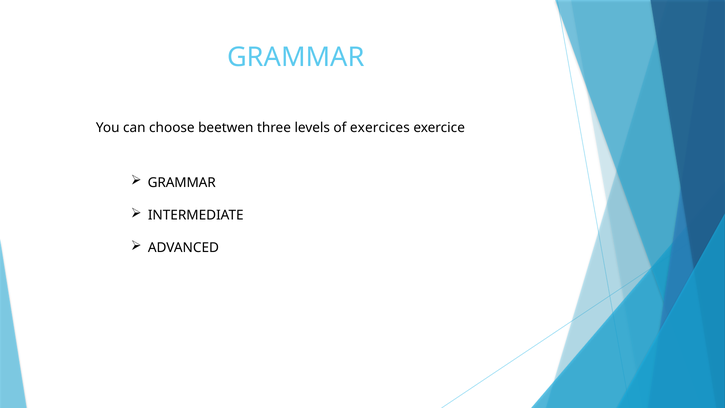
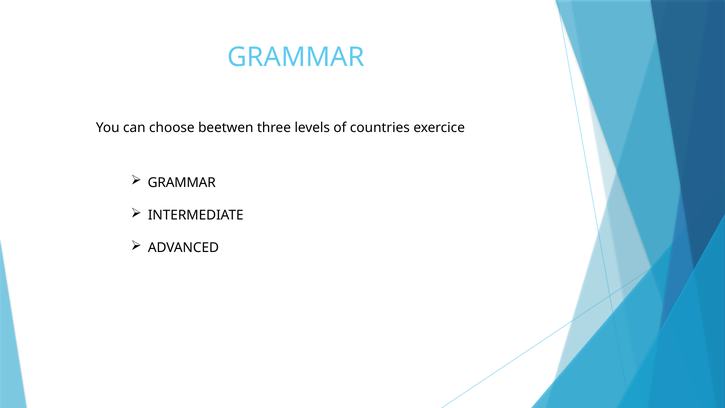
exercices: exercices -> countries (380, 128)
